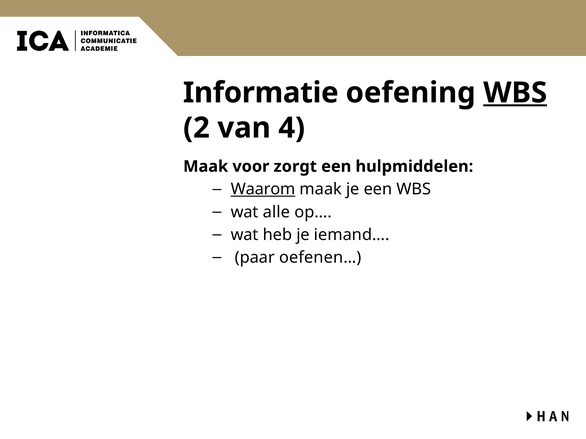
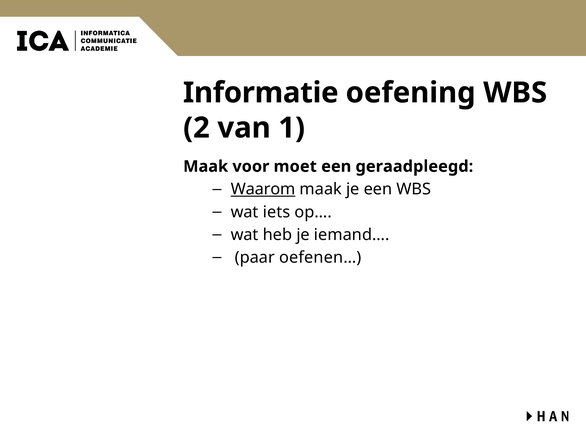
WBS underline: present -> none (515, 93)
4: 4 -> 1 (292, 128)
zorgt: zorgt -> moet (295, 167)
hulpmiddelen: hulpmiddelen -> geraadpleegd (414, 167)
alle: alle -> iets (277, 212)
